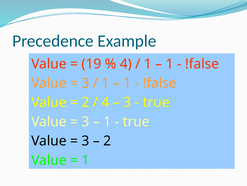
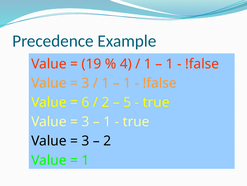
2: 2 -> 6 (85, 102)
4: 4 -> 2 (106, 102)
3: 3 -> 5 (127, 102)
